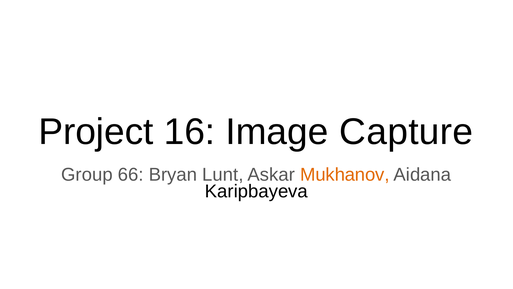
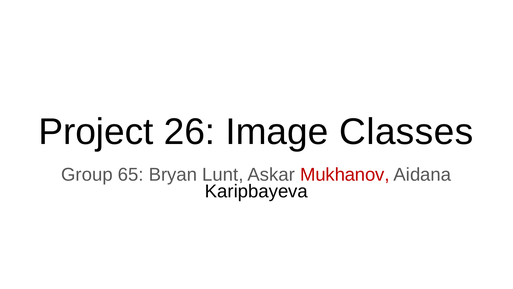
16: 16 -> 26 (189, 132)
Capture: Capture -> Classes (406, 132)
66: 66 -> 65 (131, 175)
Mukhanov colour: orange -> red (345, 175)
